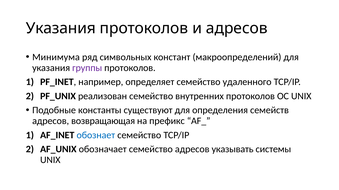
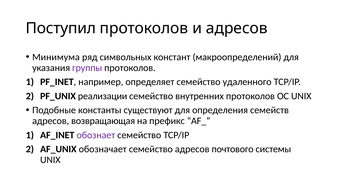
Указания: Указания -> Поступил (61, 28)
реализован: реализован -> реализации (103, 96)
обознает colour: blue -> purple (96, 136)
указывать: указывать -> почтового (233, 150)
